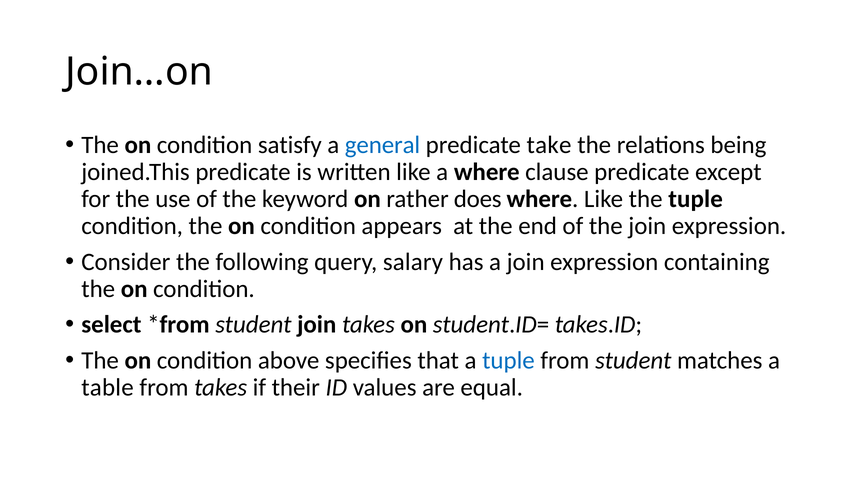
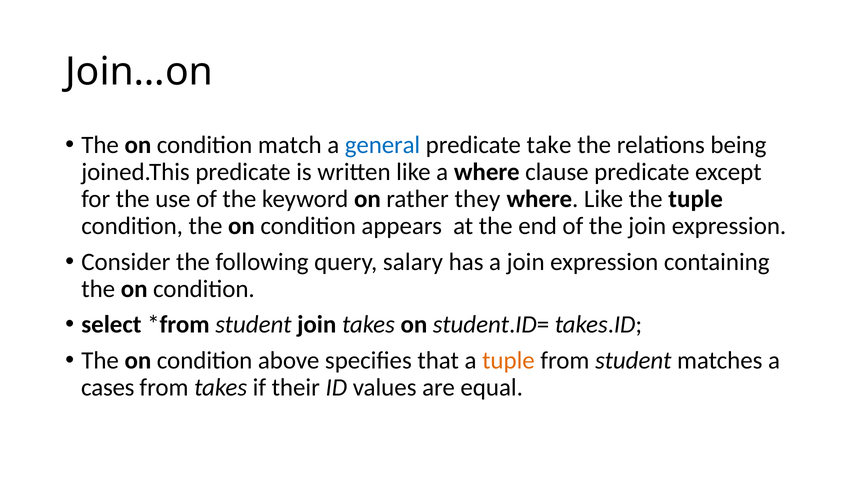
satisfy: satisfy -> match (290, 145)
does: does -> they (477, 199)
tuple colour: blue -> orange (508, 360)
table: table -> cases (108, 387)
